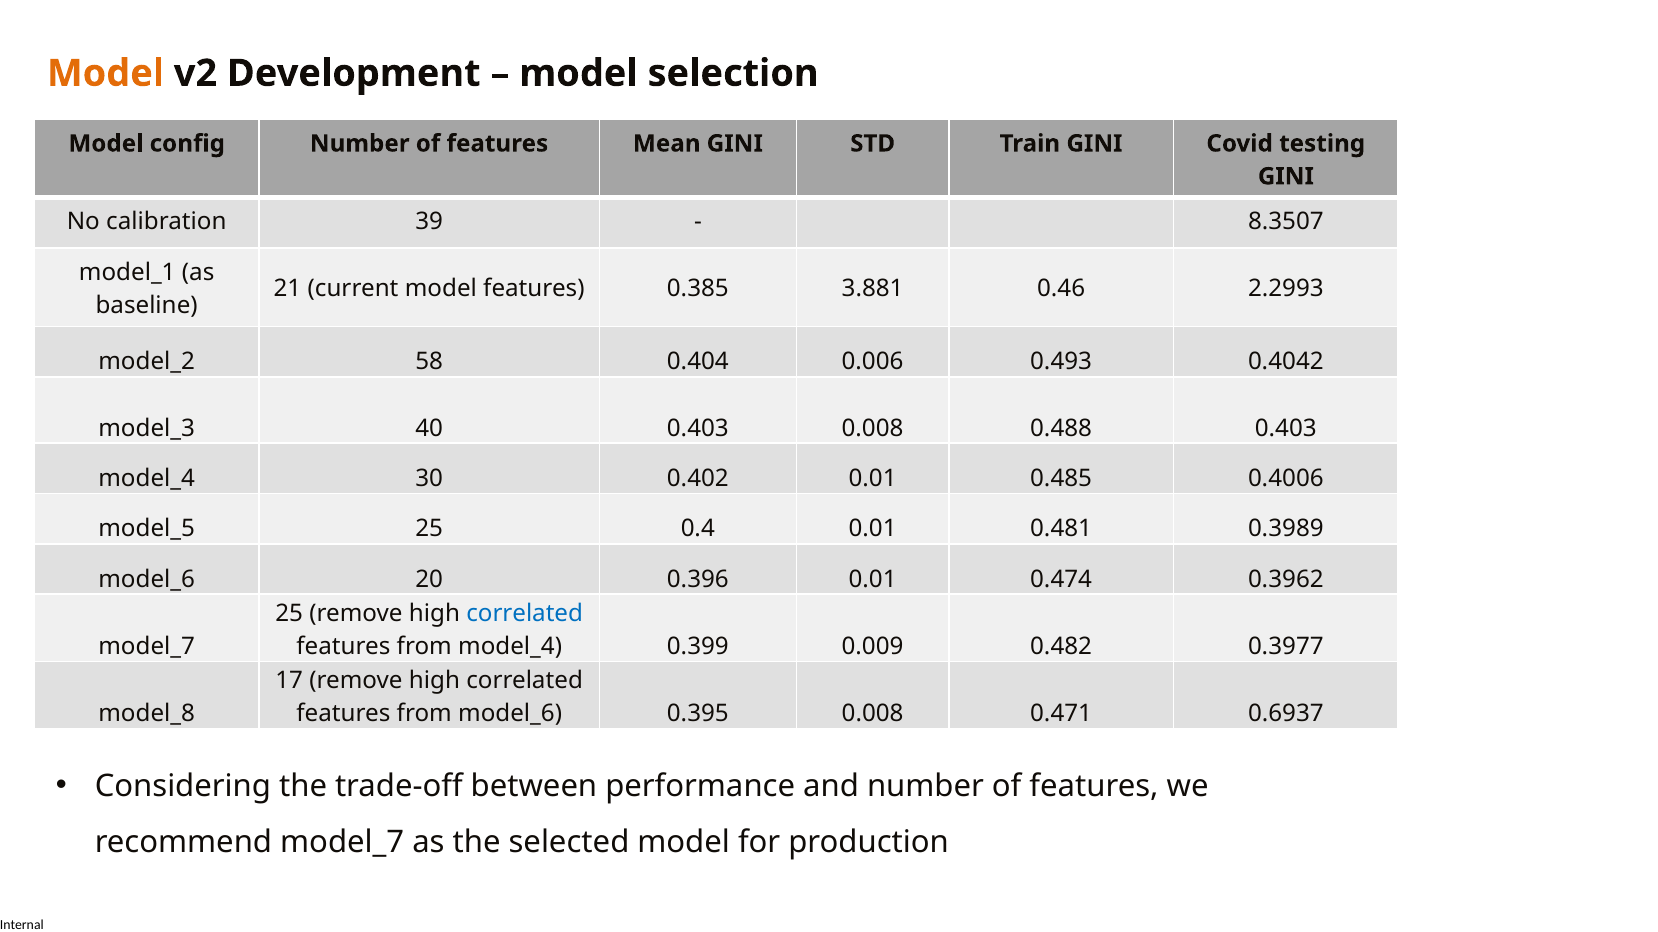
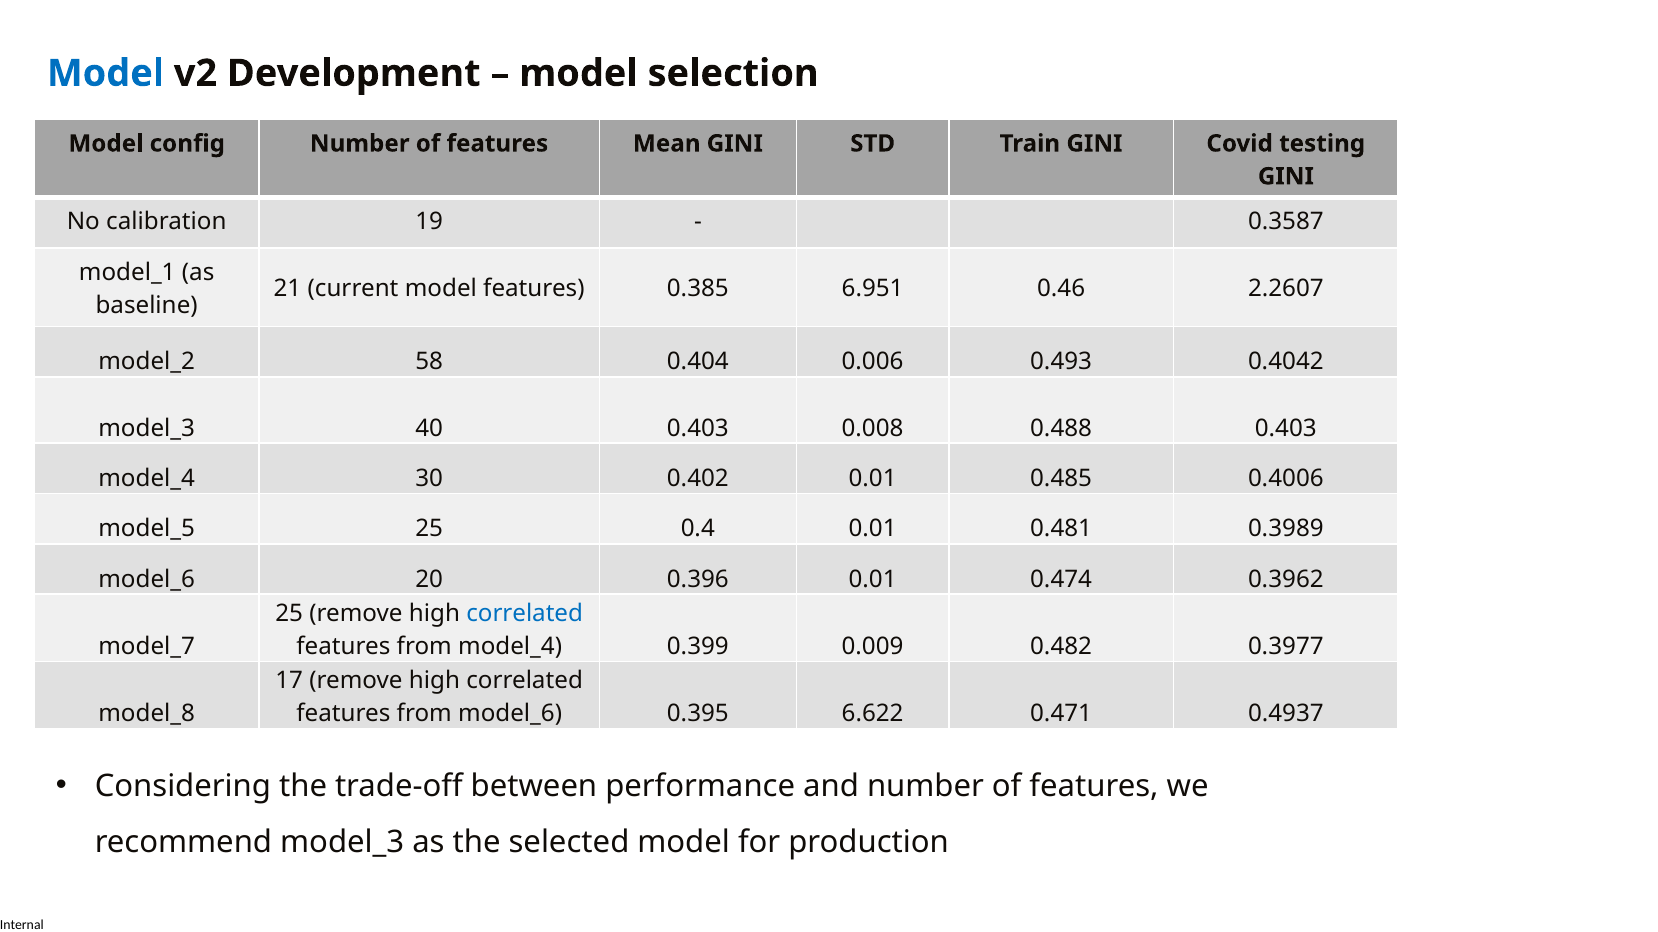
Model colour: orange -> blue (105, 73)
39: 39 -> 19 (429, 222)
8.3507: 8.3507 -> 0.3587 (1286, 222)
3.881: 3.881 -> 6.951 (873, 289)
2.2993: 2.2993 -> 2.2607 (1286, 289)
0.395 0.008: 0.008 -> 6.622 (873, 714)
0.6937: 0.6937 -> 0.4937 (1286, 714)
recommend model_7: model_7 -> model_3 (342, 842)
